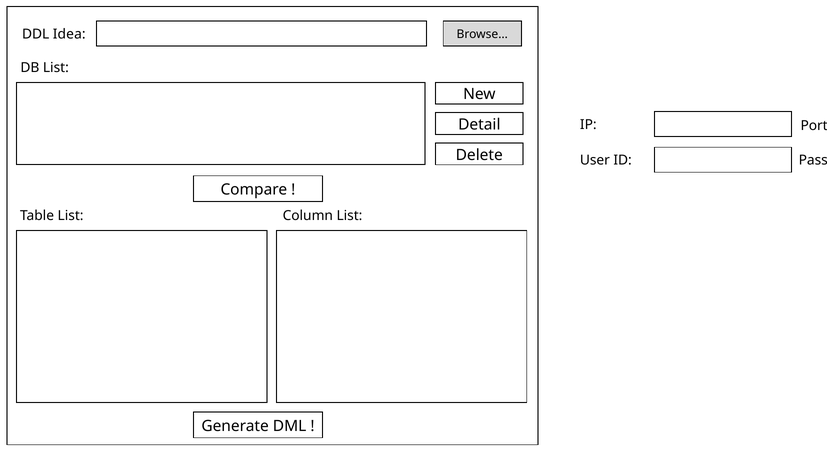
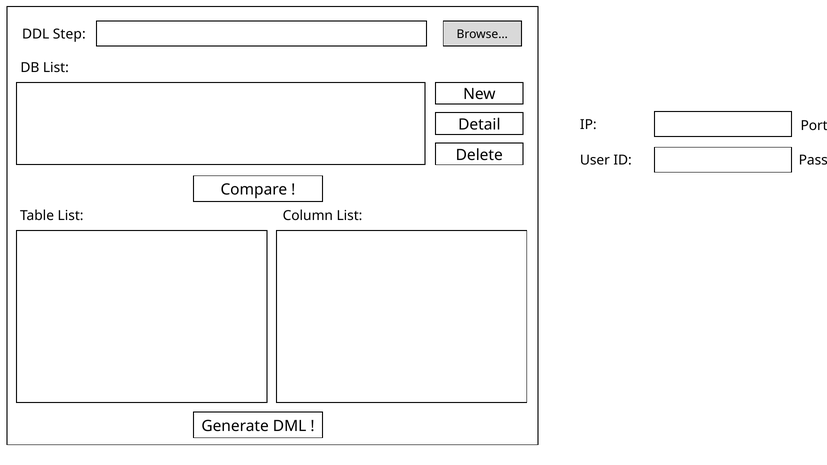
Idea: Idea -> Step (69, 34)
